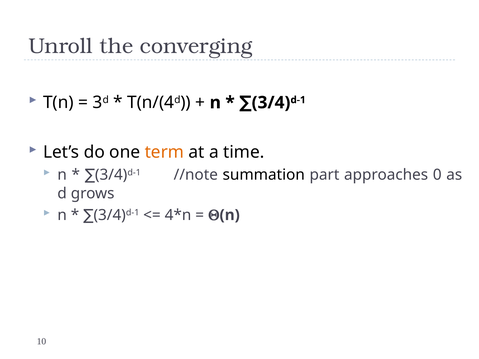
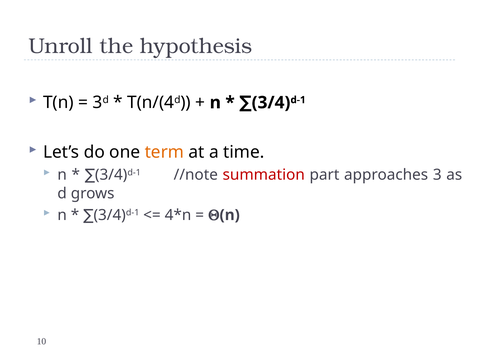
converging: converging -> hypothesis (196, 46)
summation colour: black -> red (264, 175)
0: 0 -> 3 (437, 175)
